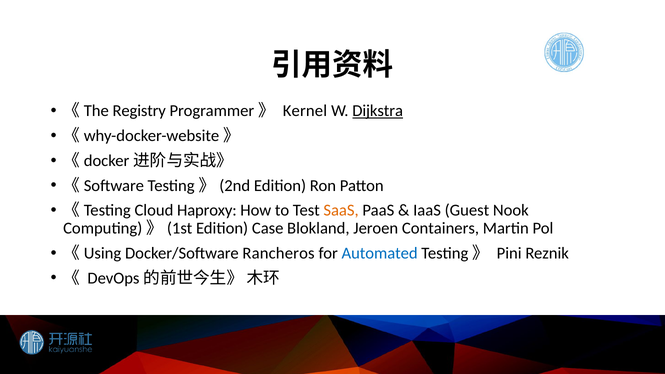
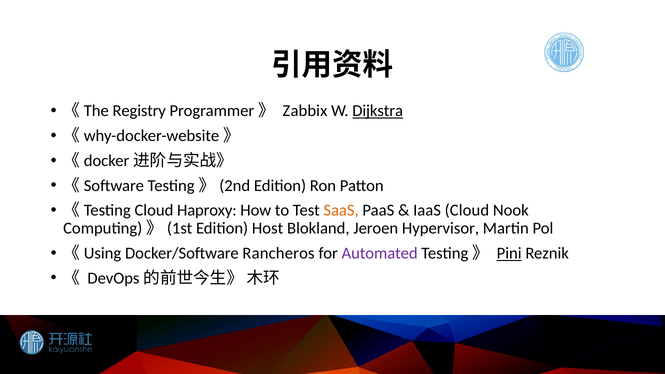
Kernel: Kernel -> Zabbix (305, 111)
IaaS Guest: Guest -> Cloud (467, 210)
Case: Case -> Host (268, 228)
Containers: Containers -> Hypervisor (441, 228)
Automated colour: blue -> purple (380, 253)
Pini underline: none -> present (509, 253)
